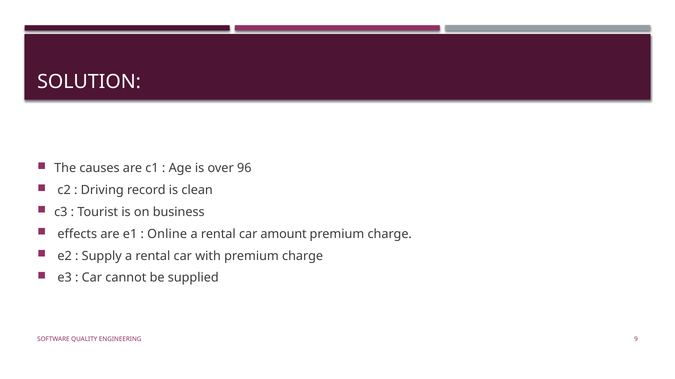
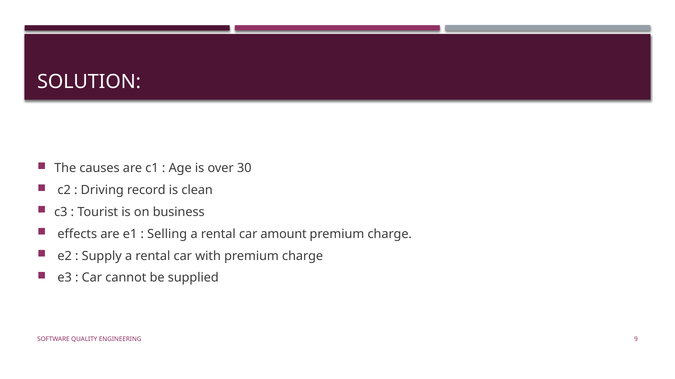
96: 96 -> 30 (244, 169)
Online: Online -> Selling (167, 234)
